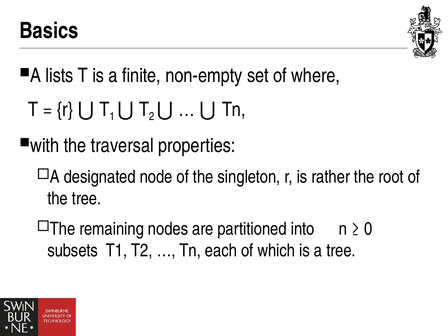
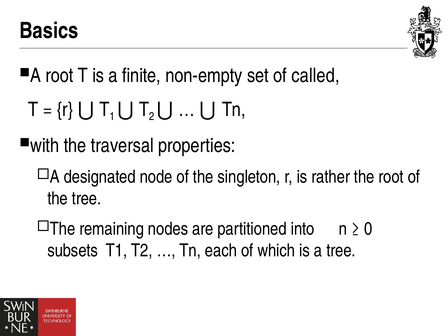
lists: lists -> root (60, 75)
where: where -> called (316, 75)
